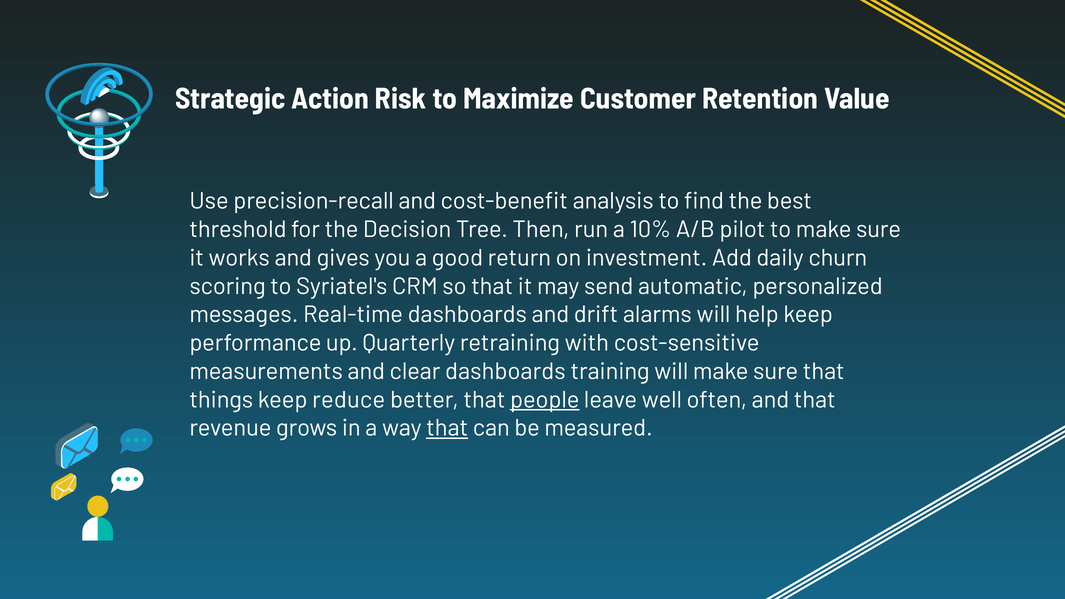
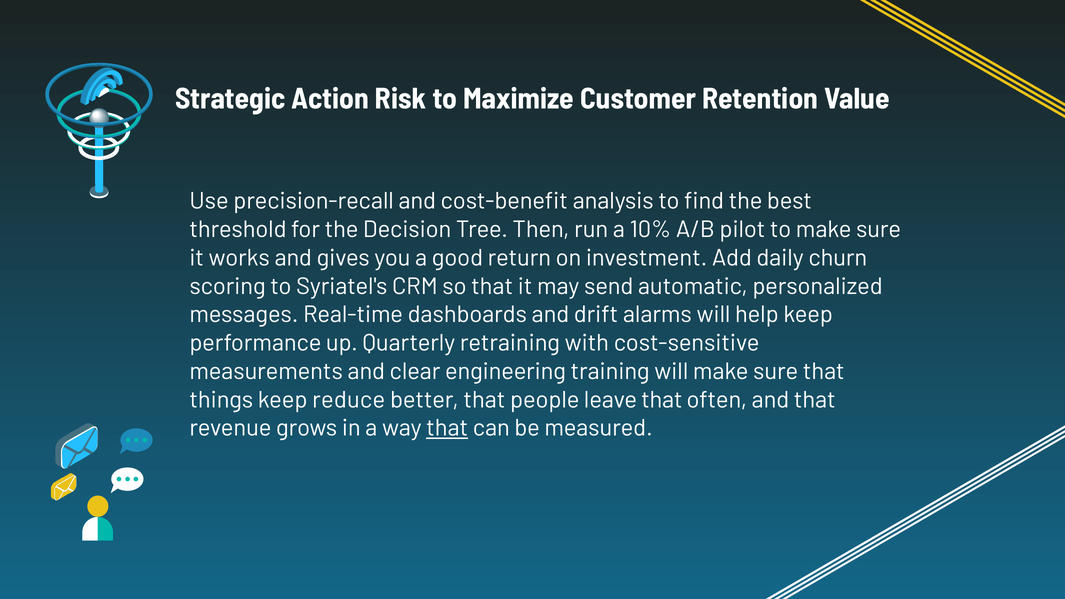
clear dashboards: dashboards -> engineering (506, 371)
people underline: present -> none (545, 400)
leave well: well -> that (662, 400)
